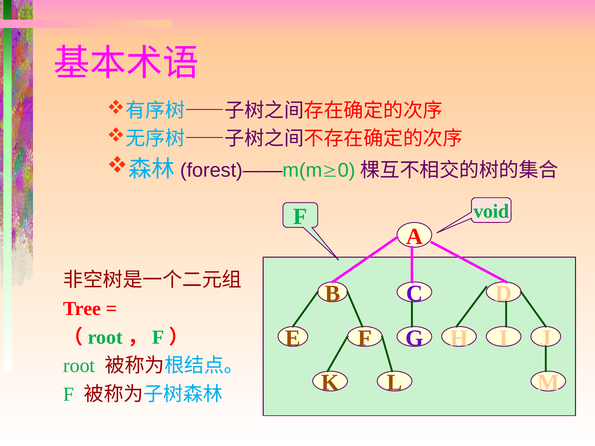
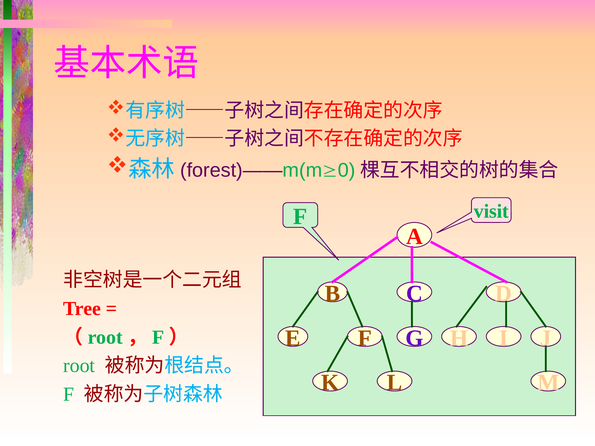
void: void -> visit (491, 212)
